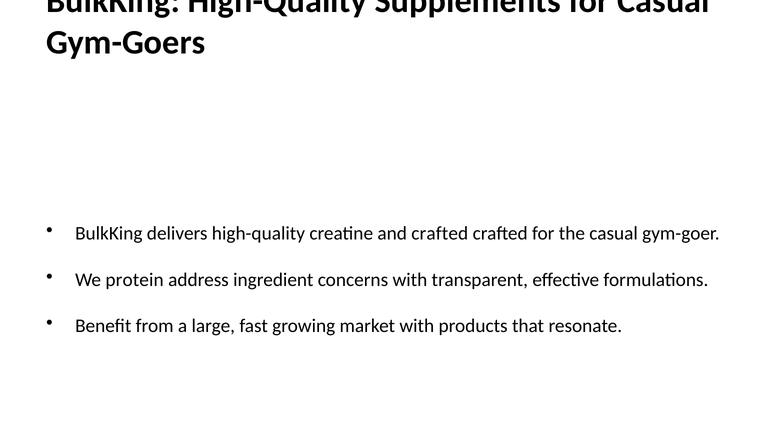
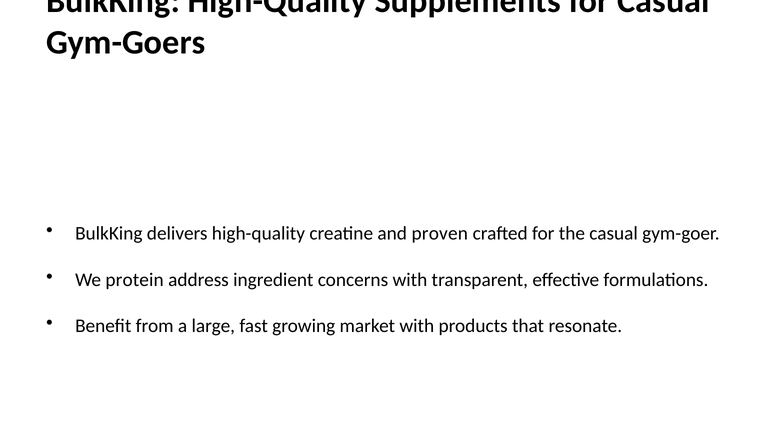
and crafted: crafted -> proven (440, 234)
